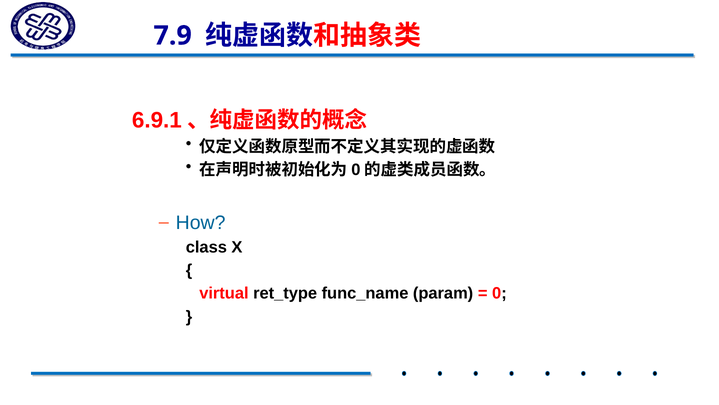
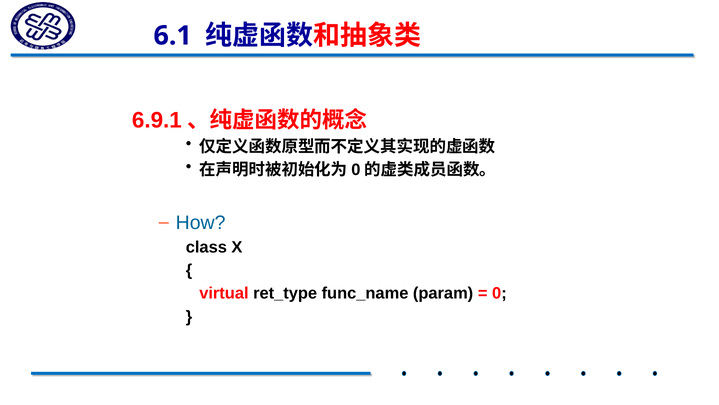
7.9: 7.9 -> 6.1 (173, 36)
